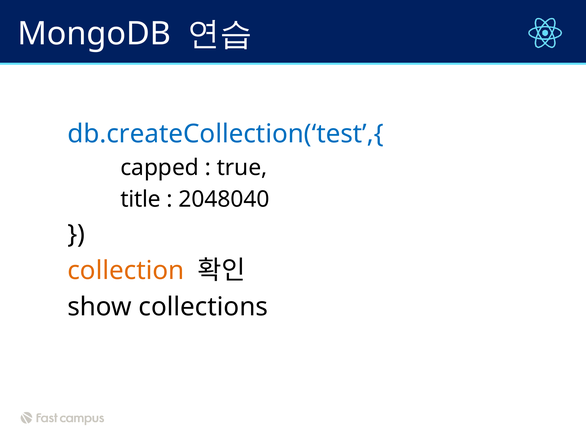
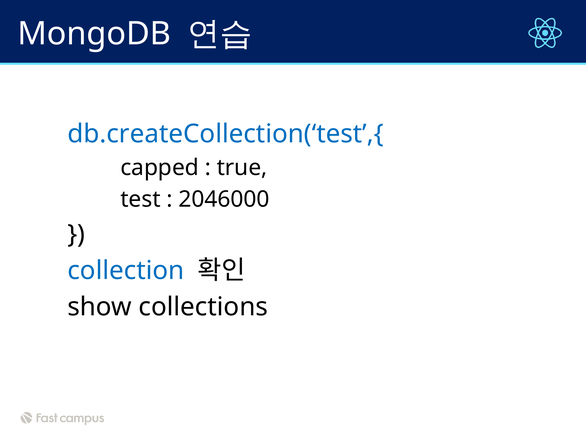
title: title -> test (141, 200)
2048040: 2048040 -> 2046000 (224, 200)
collection colour: orange -> blue (126, 271)
